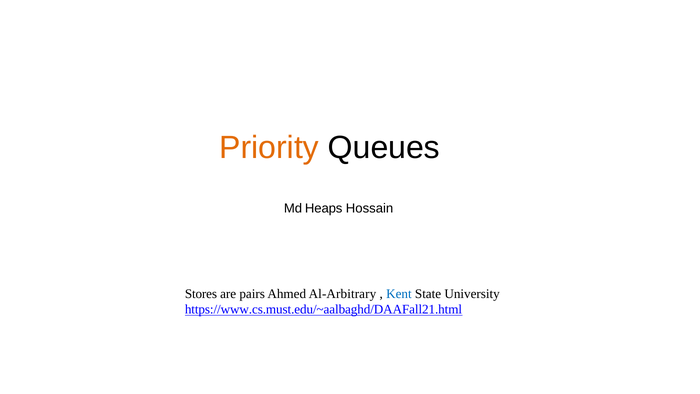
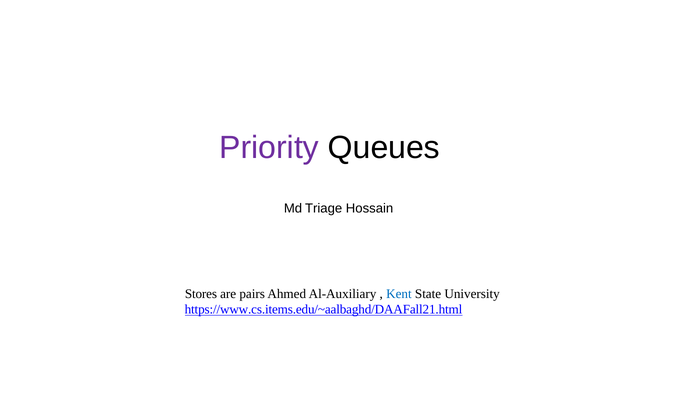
Priority colour: orange -> purple (269, 147)
Heaps: Heaps -> Triage (324, 208)
Al-Arbitrary: Al-Arbitrary -> Al-Auxiliary (343, 294)
https://www.cs.must.edu/~aalbaghd/DAAFall21.html: https://www.cs.must.edu/~aalbaghd/DAAFall21.html -> https://www.cs.items.edu/~aalbaghd/DAAFall21.html (323, 309)
